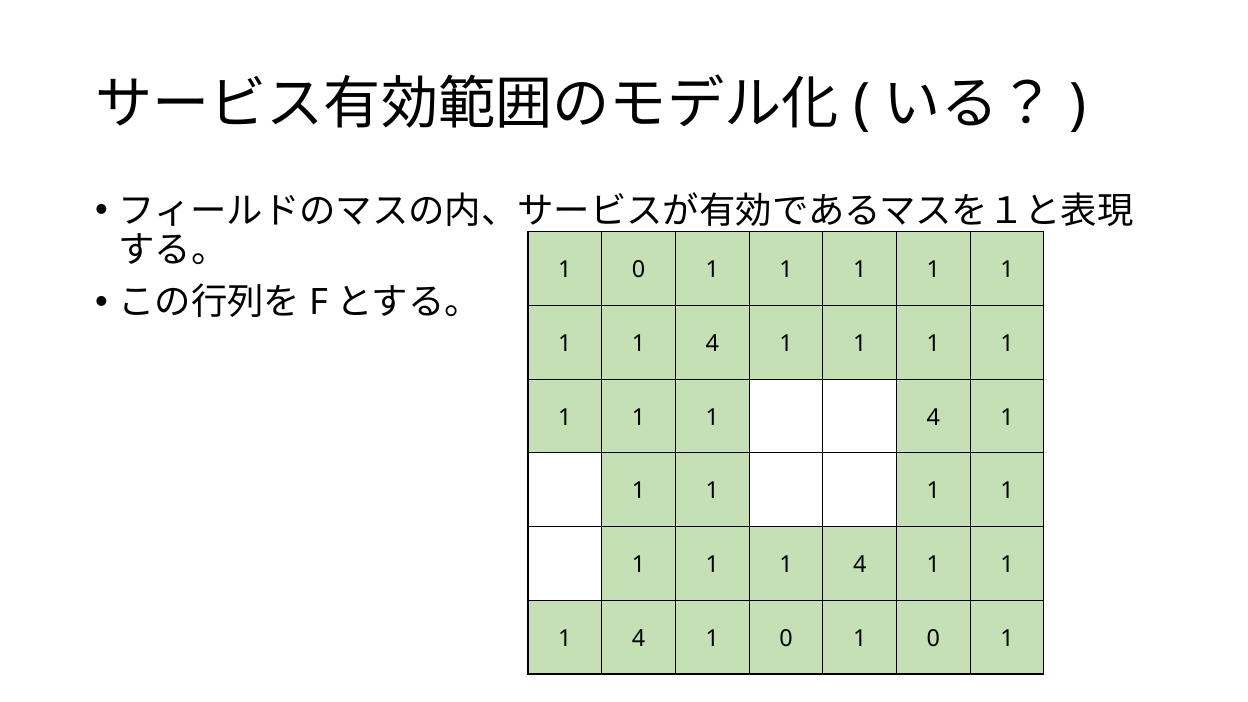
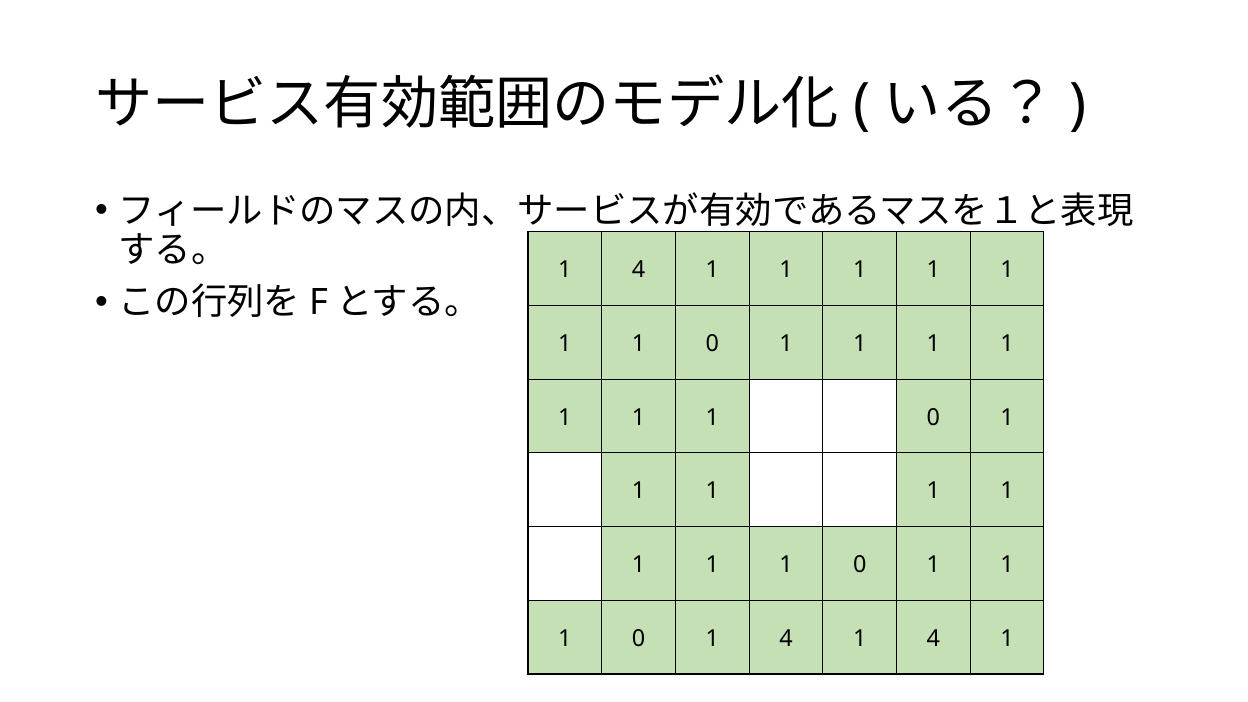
0: 0 -> 4 (639, 270)
4: 4 -> 0 (712, 344)
4: 4 -> 0 (933, 417)
4: 4 -> 0 (860, 565)
4: 4 -> 0 (639, 638)
0: 0 -> 4 (786, 638)
0: 0 -> 4 (933, 638)
